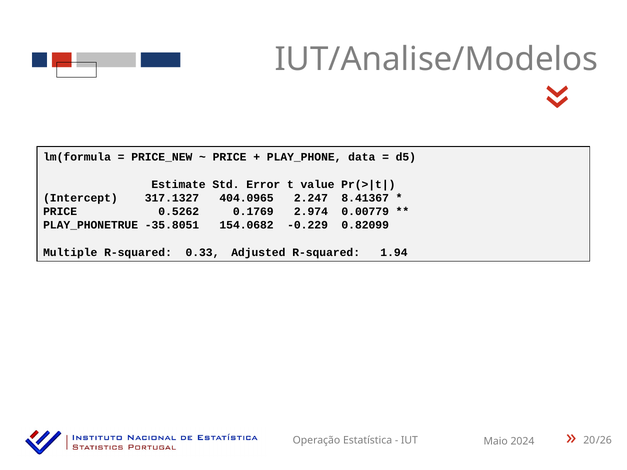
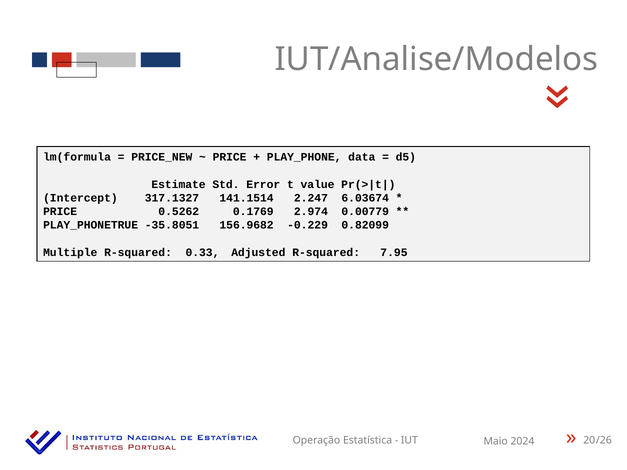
404.0965: 404.0965 -> 141.1514 (247, 198)
8.41367: 8.41367 -> 6.03674 (365, 198)
154.0682: 154.0682 -> 156.9682 (247, 225)
1.94: 1.94 -> 7.95 (394, 252)
